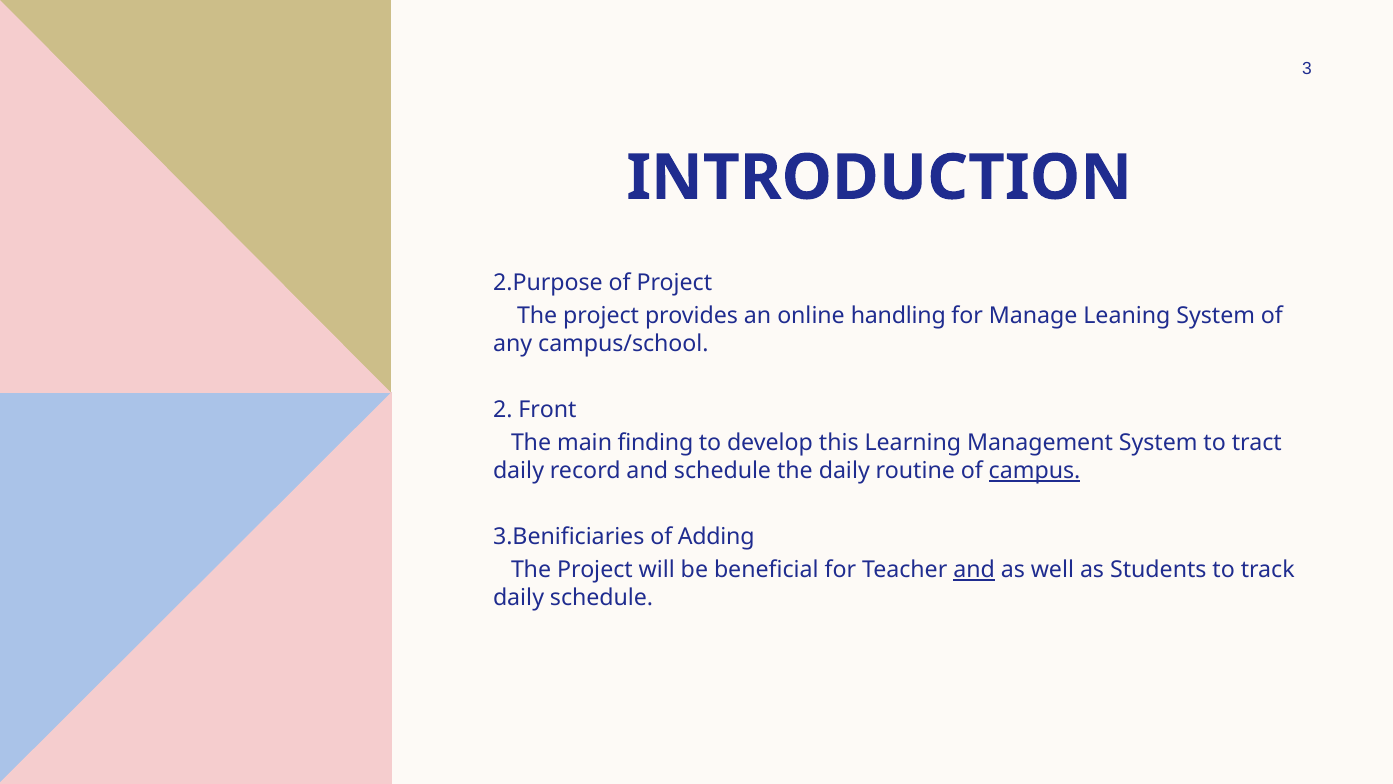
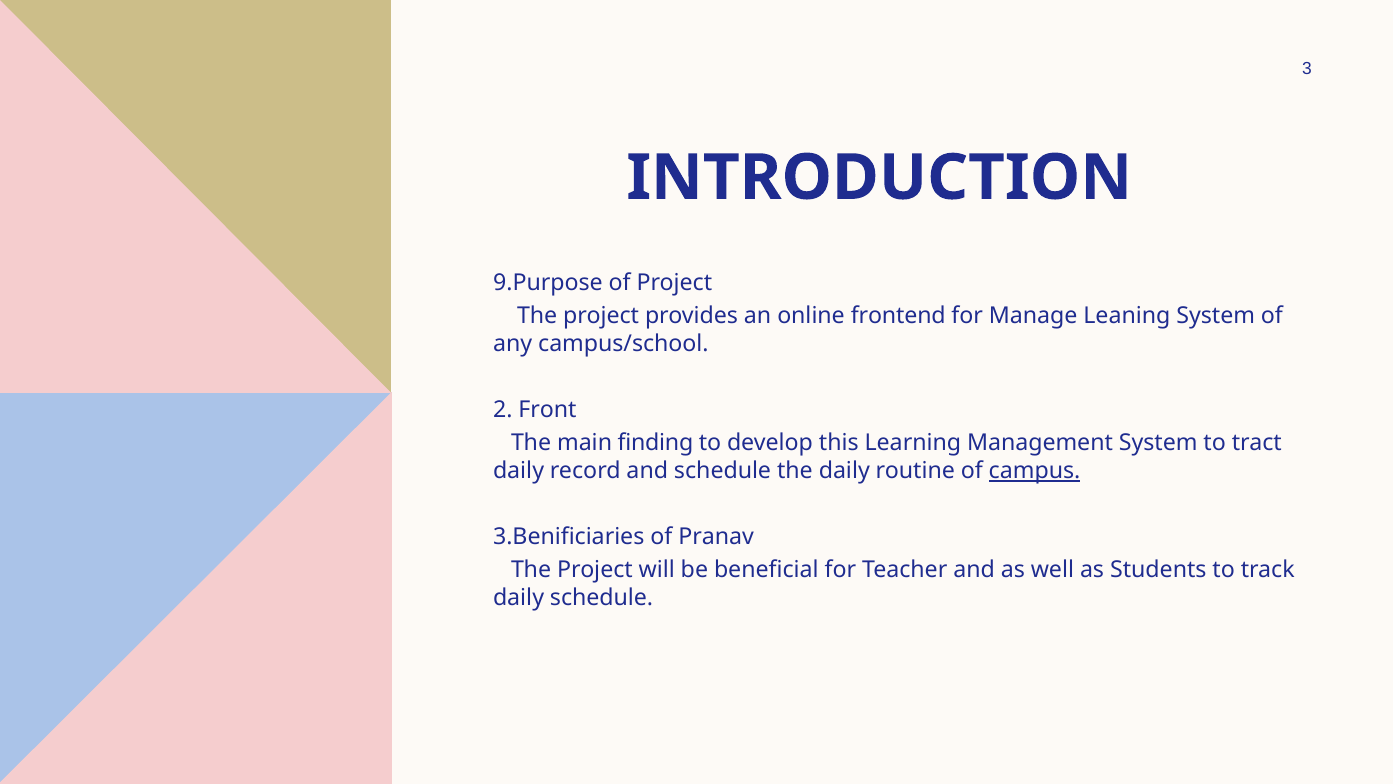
2.Purpose: 2.Purpose -> 9.Purpose (548, 283)
handling: handling -> frontend (898, 316)
Adding: Adding -> Pranav (716, 537)
and underline: present -> none (974, 570)
